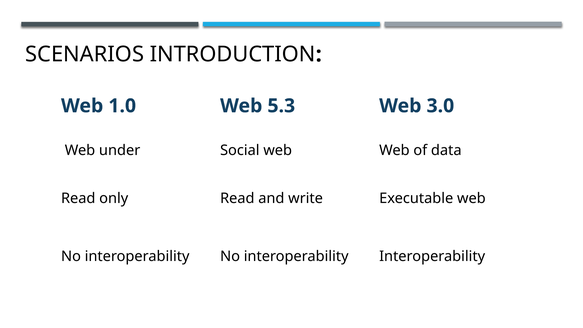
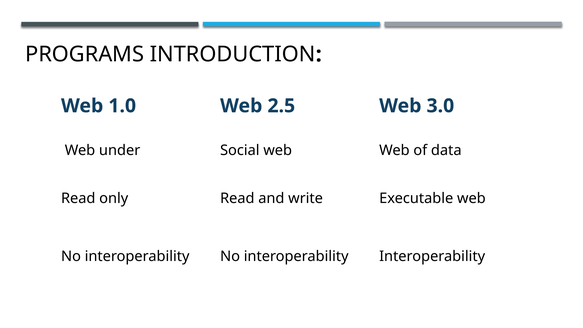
SCENARIOS: SCENARIOS -> PROGRAMS (85, 54)
5.3: 5.3 -> 2.5 (281, 106)
